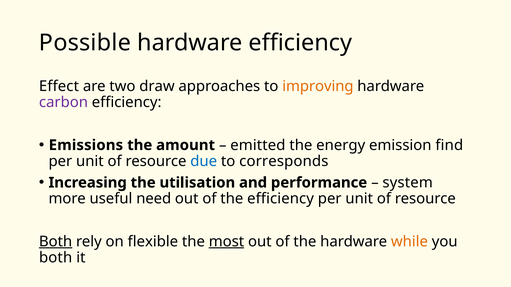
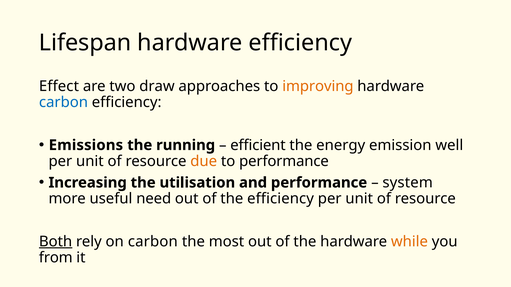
Possible: Possible -> Lifespan (85, 43)
carbon colour: purple -> blue (63, 102)
amount: amount -> running (186, 145)
emitted: emitted -> efficient (258, 145)
find: find -> well (449, 145)
due colour: blue -> orange (204, 161)
to corresponds: corresponds -> performance (284, 161)
on flexible: flexible -> carbon (153, 242)
most underline: present -> none (226, 242)
both: both -> from (56, 258)
